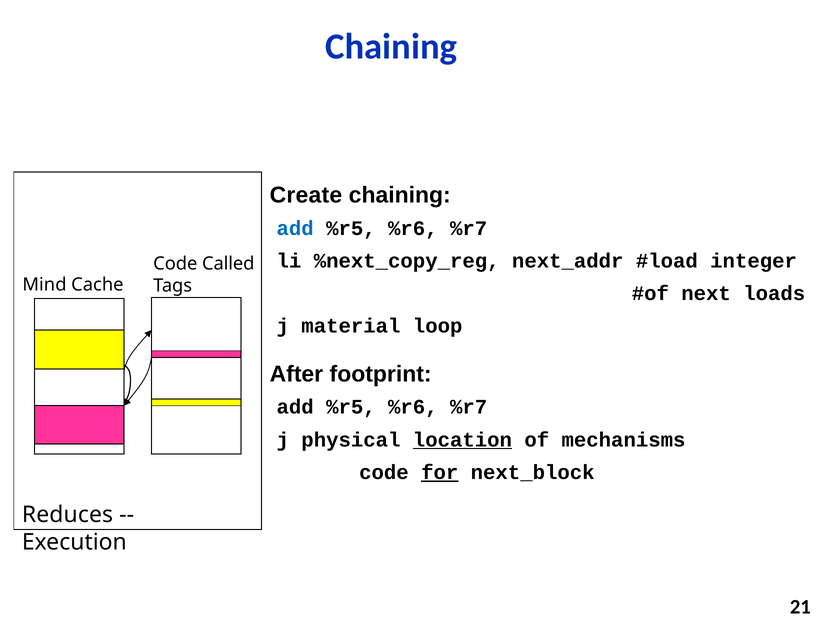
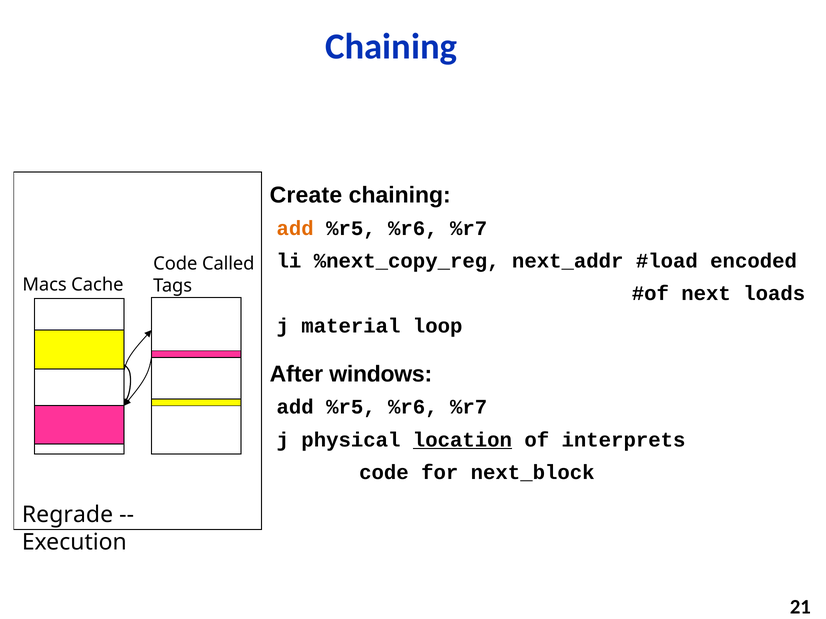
add colour: blue -> orange (295, 228)
integer: integer -> encoded (754, 261)
Mind: Mind -> Macs (45, 285)
footprint: footprint -> windows (381, 374)
mechanisms: mechanisms -> interprets (624, 440)
for underline: present -> none (440, 473)
Reduces: Reduces -> Regrade (68, 515)
